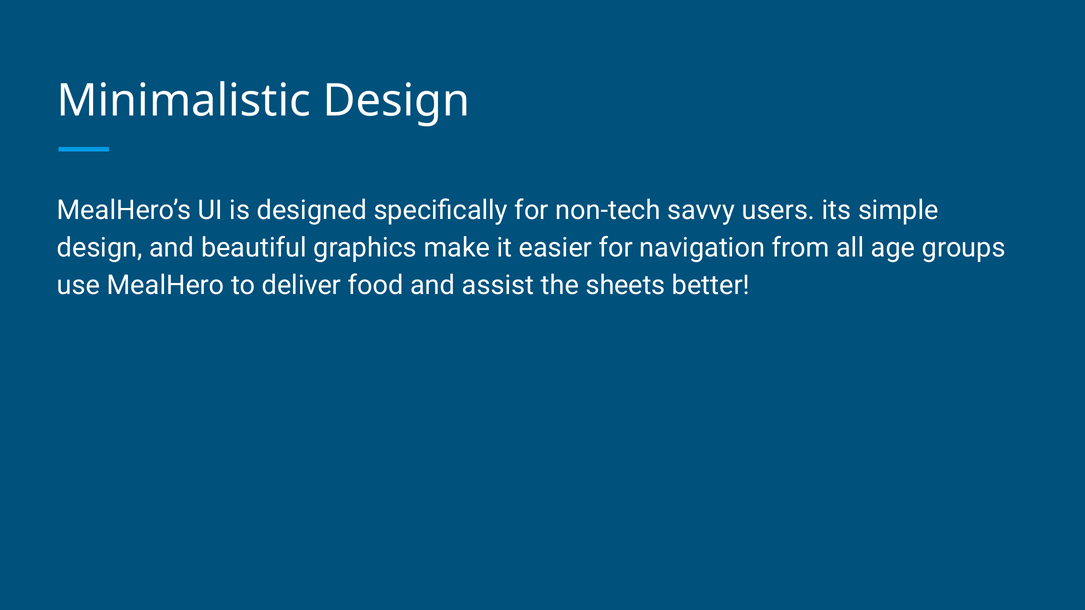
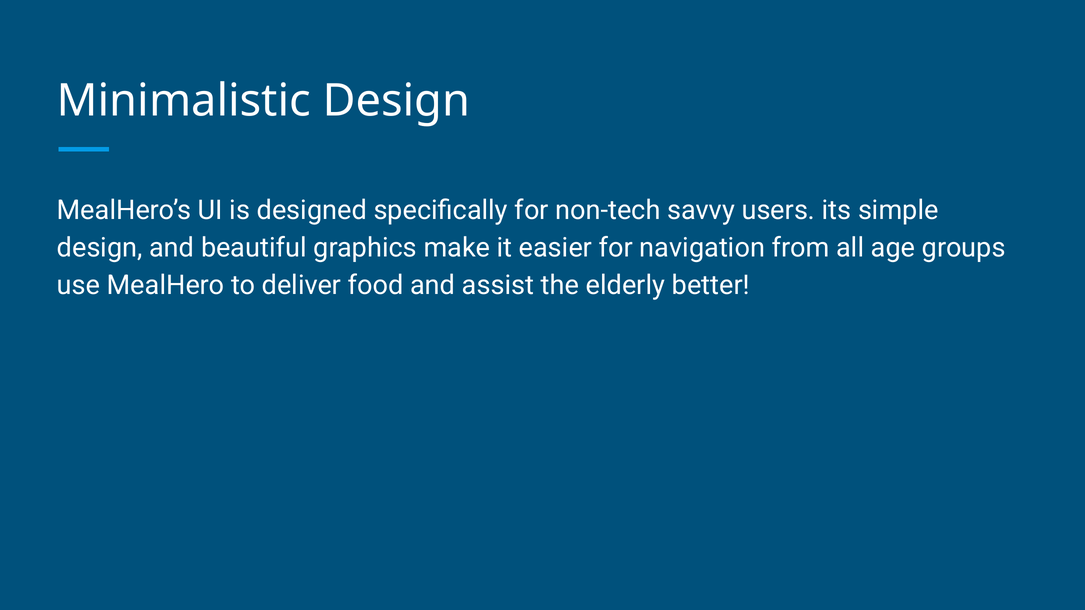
sheets: sheets -> elderly (625, 285)
